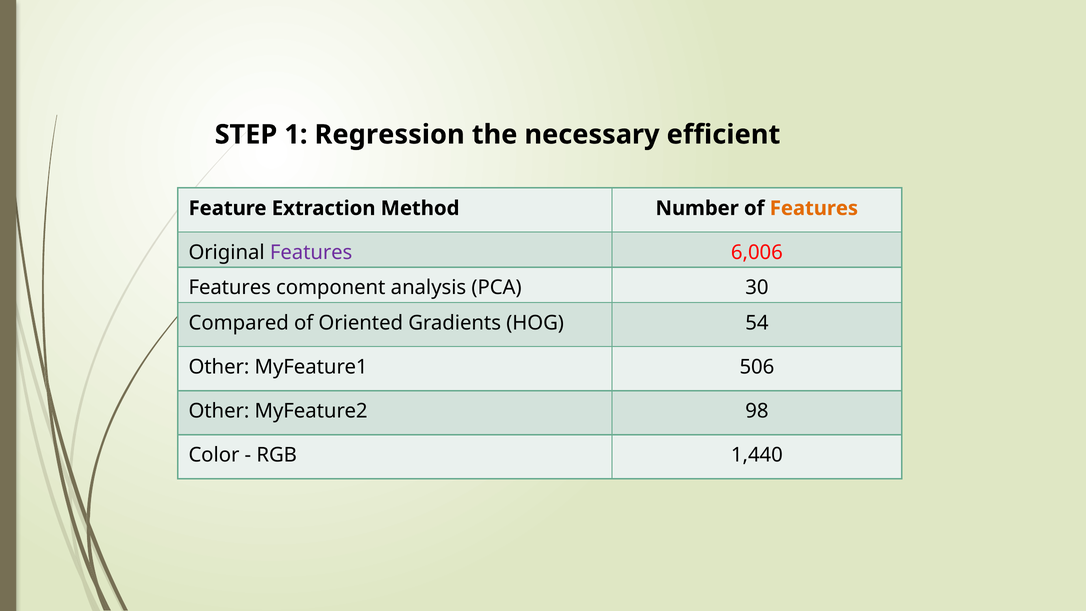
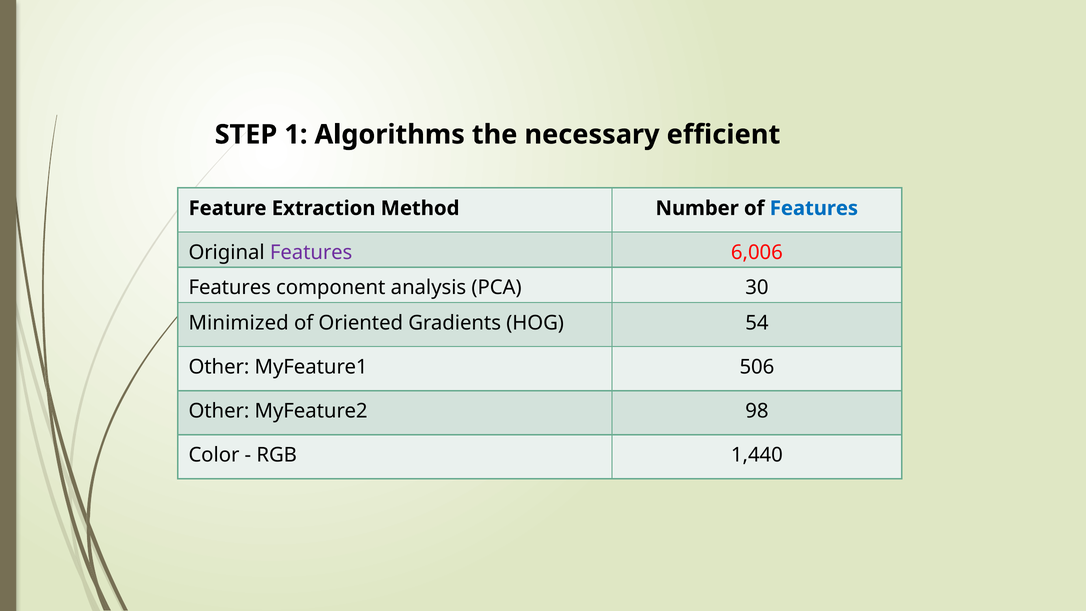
Regression: Regression -> Algorithms (390, 135)
Features colour: orange -> blue (814, 208)
Compared: Compared -> Minimized (239, 323)
